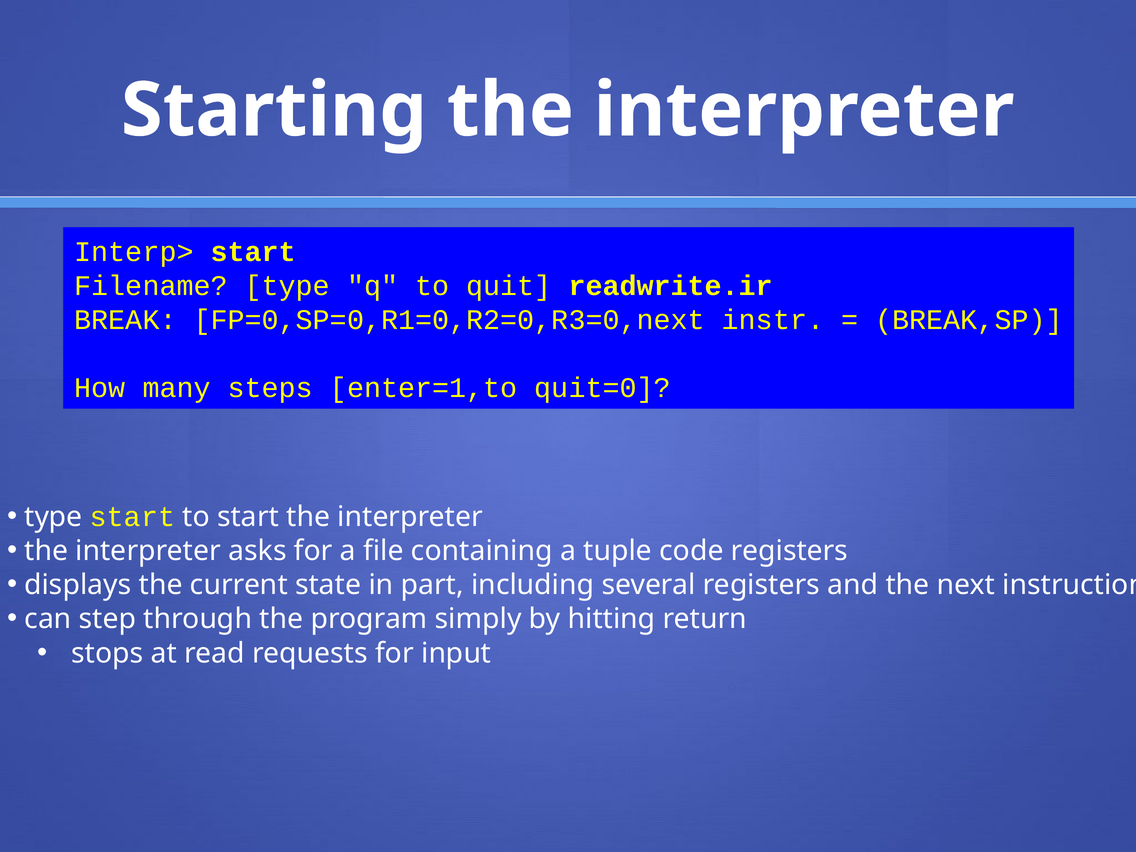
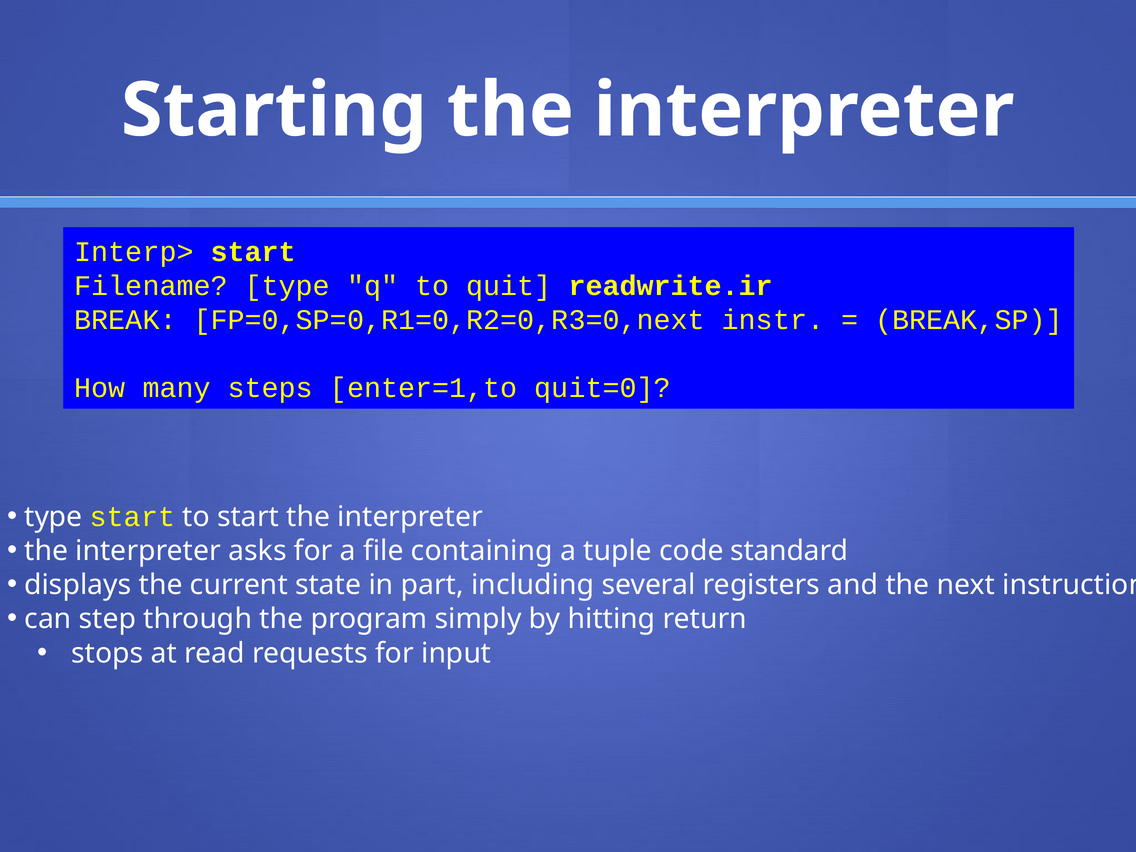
code registers: registers -> standard (789, 551)
